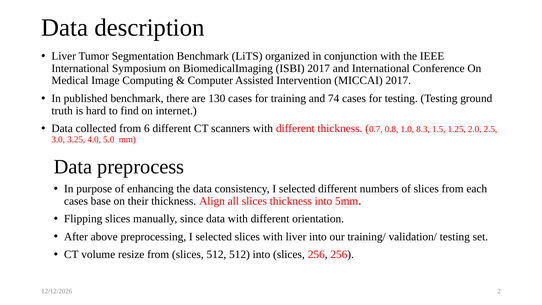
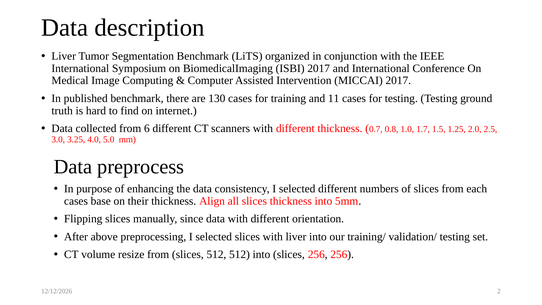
74: 74 -> 11 (334, 98)
8.3: 8.3 -> 1.7 (423, 129)
